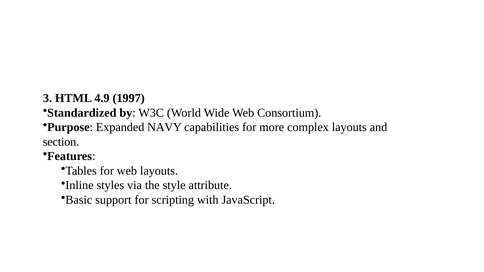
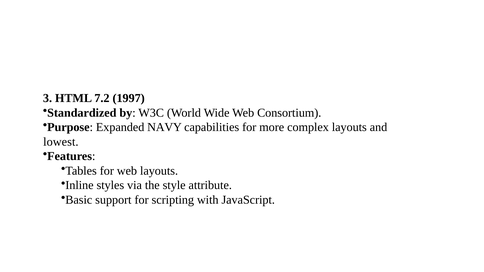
4.9: 4.9 -> 7.2 (102, 98)
section: section -> lowest (61, 142)
